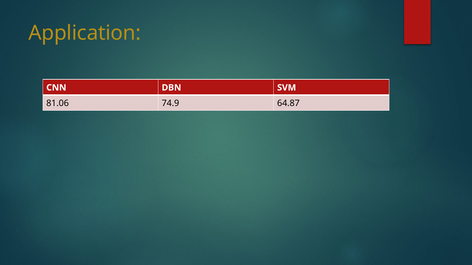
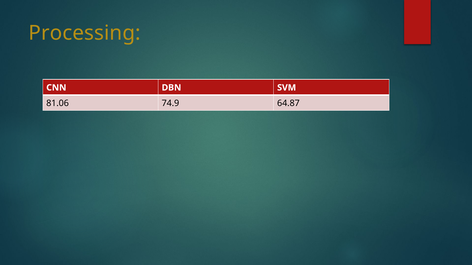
Application: Application -> Processing (85, 33)
